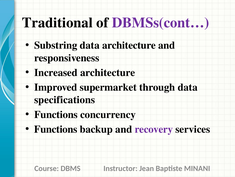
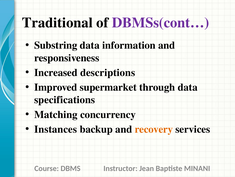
data architecture: architecture -> information (129, 45)
Increased architecture: architecture -> descriptions (108, 72)
Functions: Functions -> Matching (56, 114)
Functions: Functions -> Instances (56, 129)
recovery colour: purple -> orange (154, 129)
